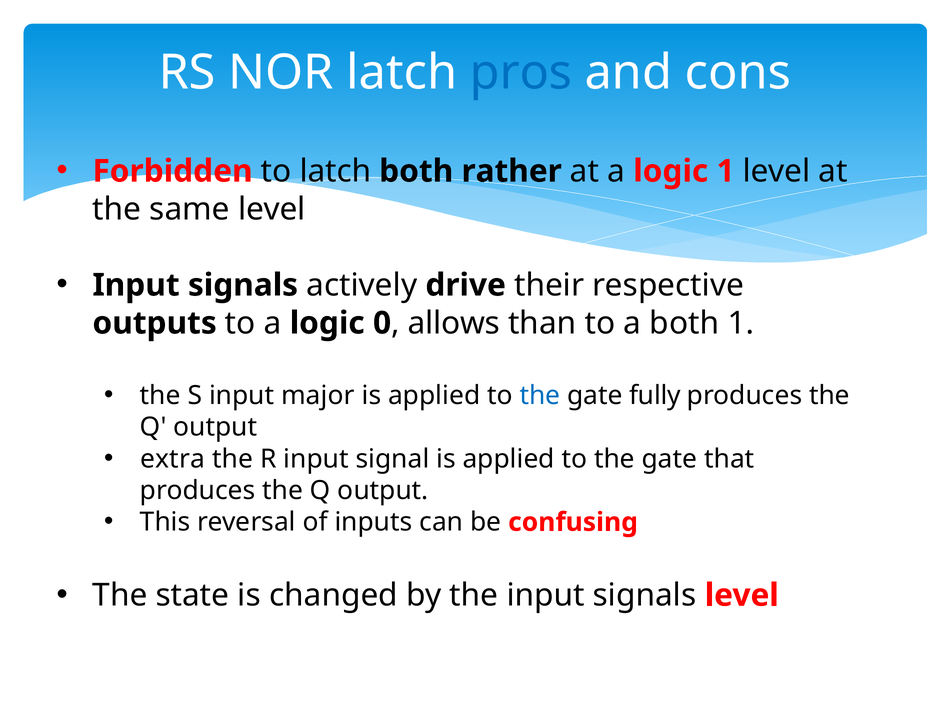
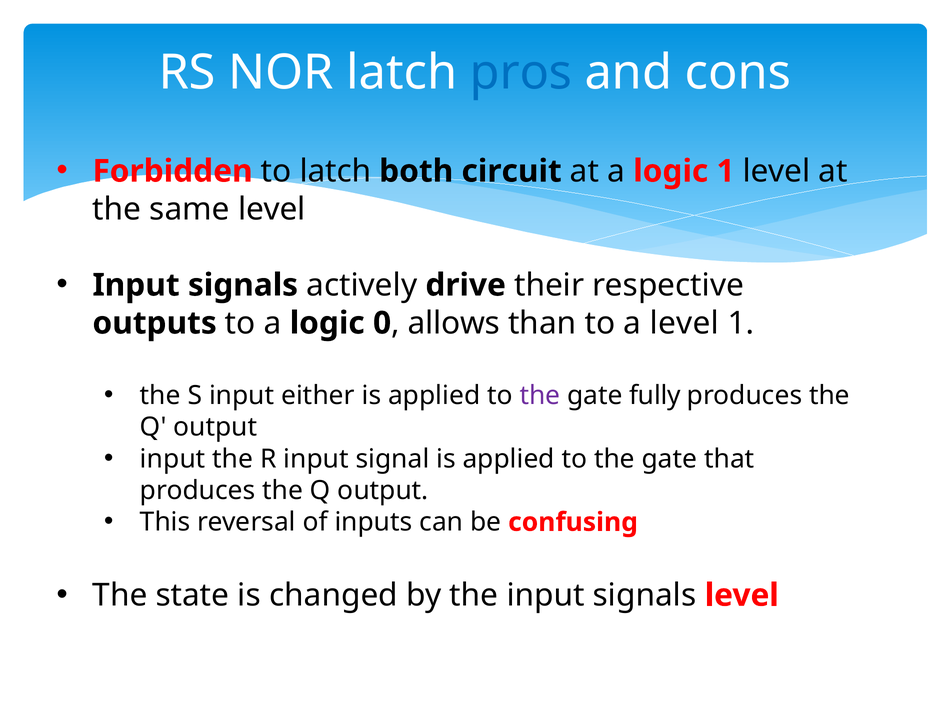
rather: rather -> circuit (512, 171)
a both: both -> level (684, 323)
major: major -> either (318, 396)
the colour: blue -> purple (540, 396)
extra: extra -> input (173, 459)
